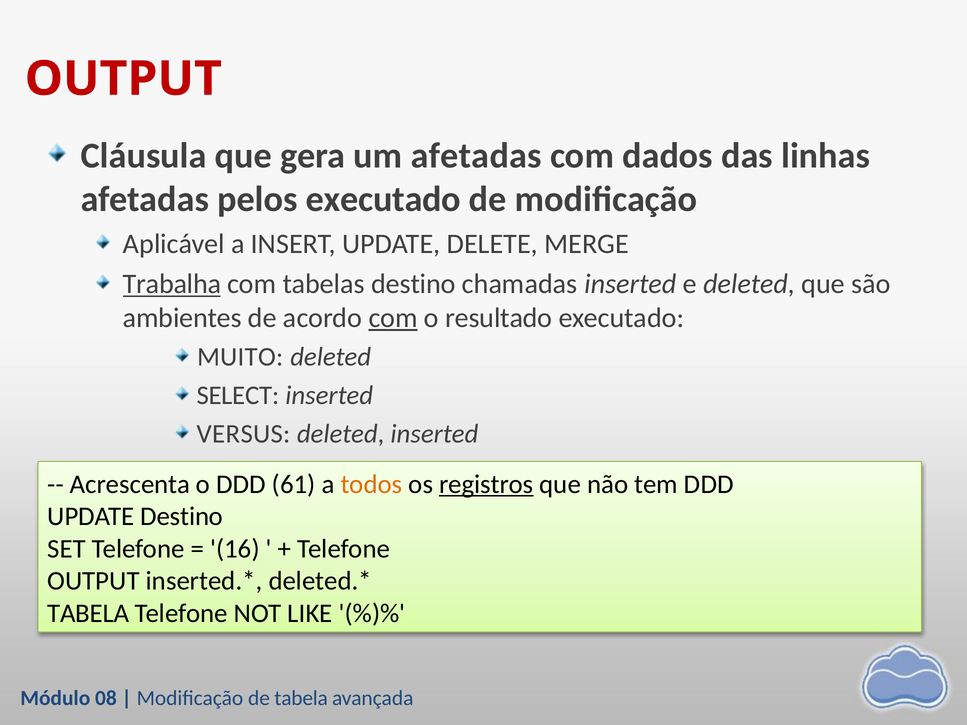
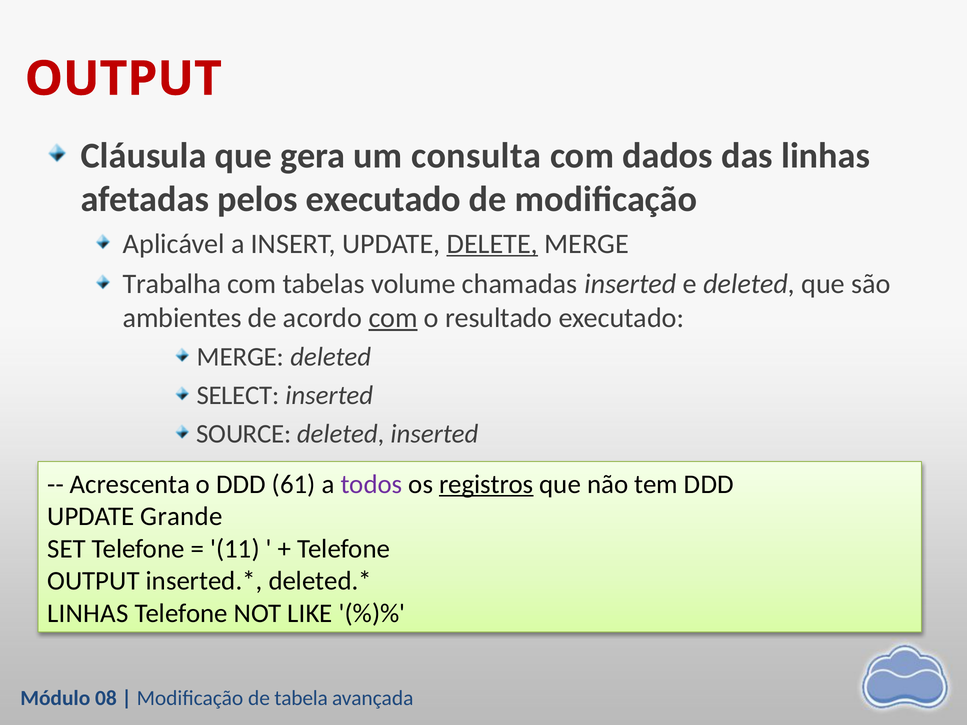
um afetadas: afetadas -> consulta (476, 156)
DELETE underline: none -> present (492, 244)
Trabalha underline: present -> none (172, 284)
tabelas destino: destino -> volume (413, 284)
MUITO: MUITO -> MERGE (240, 357)
VERSUS: VERSUS -> SOURCE (244, 434)
todos colour: orange -> purple (371, 484)
UPDATE Destino: Destino -> Grande (182, 517)
16: 16 -> 11 (235, 549)
TABELA: TABELA -> LINHAS (88, 613)
